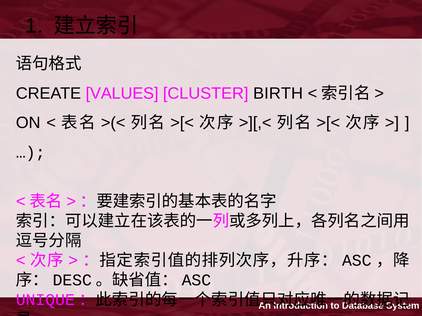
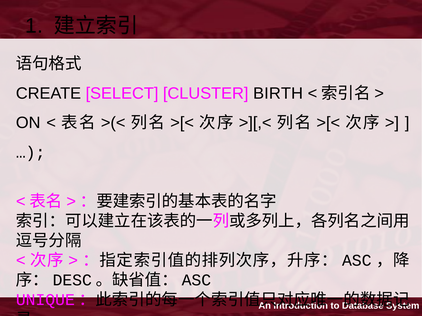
VALUES: VALUES -> SELECT (122, 93)
